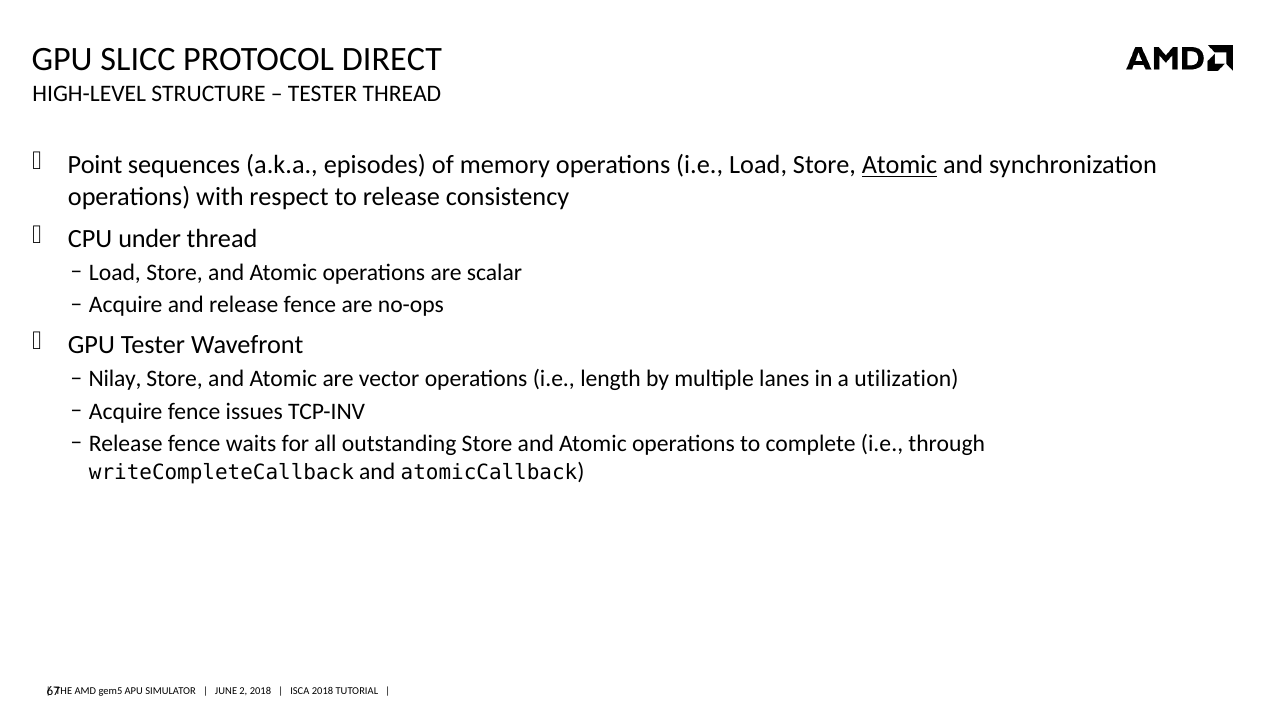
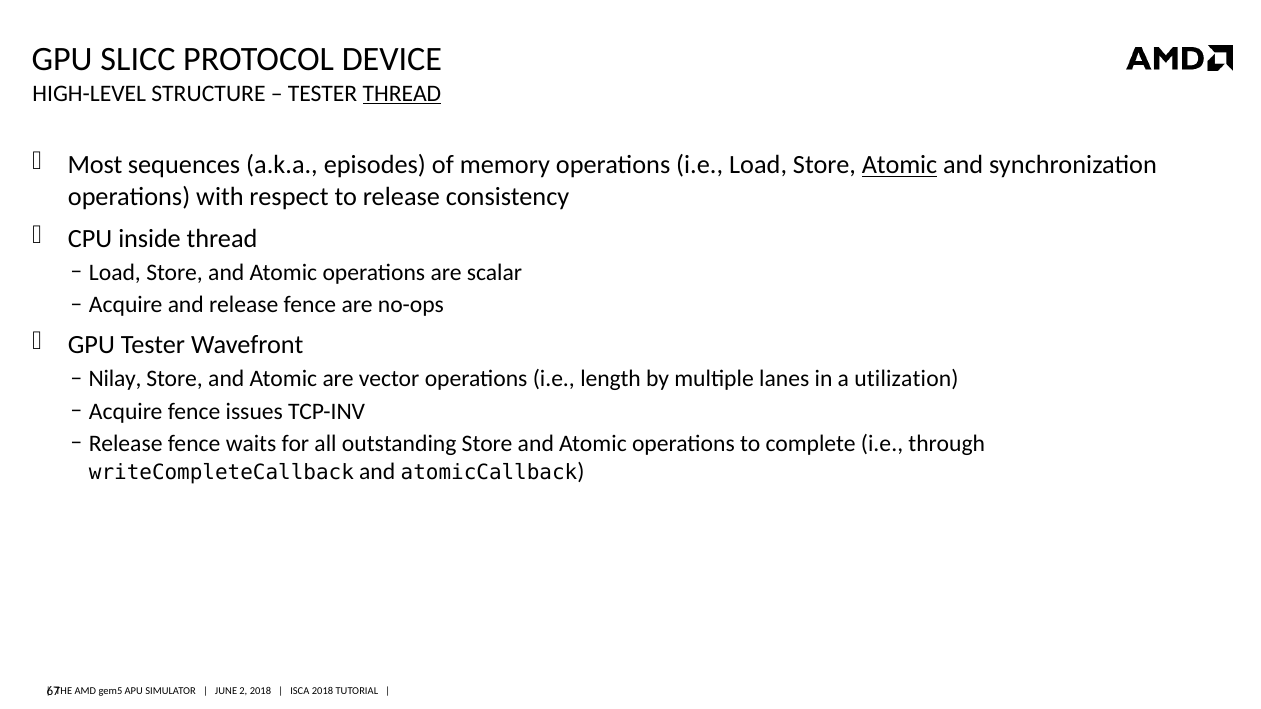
DIRECT: DIRECT -> DEVICE (392, 60)
THREAD underline: none -> present (402, 94)
Point: Point -> Most (95, 165)
under: under -> inside (150, 239)
